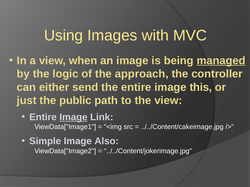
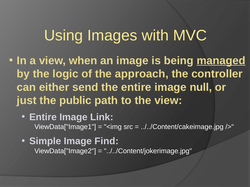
this: this -> null (201, 87)
Image underline: present -> none (73, 117)
Also: Also -> Find (107, 142)
